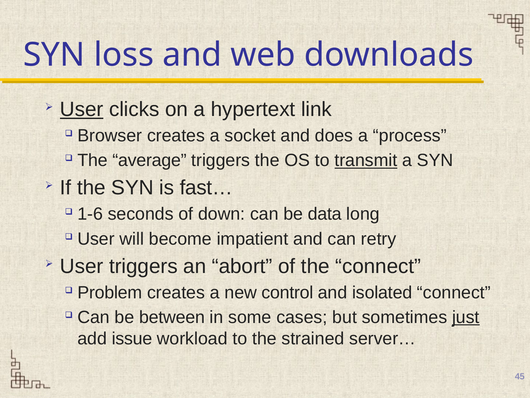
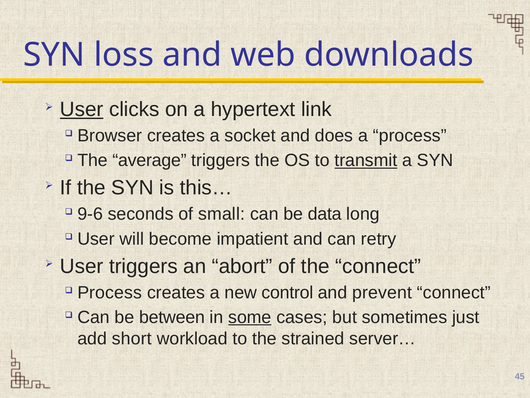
fast…: fast… -> this… (206, 188)
1-6: 1-6 -> 9-6 (90, 214)
down: down -> small (222, 214)
Problem: Problem -> Process (110, 292)
isolated: isolated -> prevent (382, 292)
some underline: none -> present (250, 317)
just underline: present -> none (466, 317)
issue: issue -> short (132, 338)
